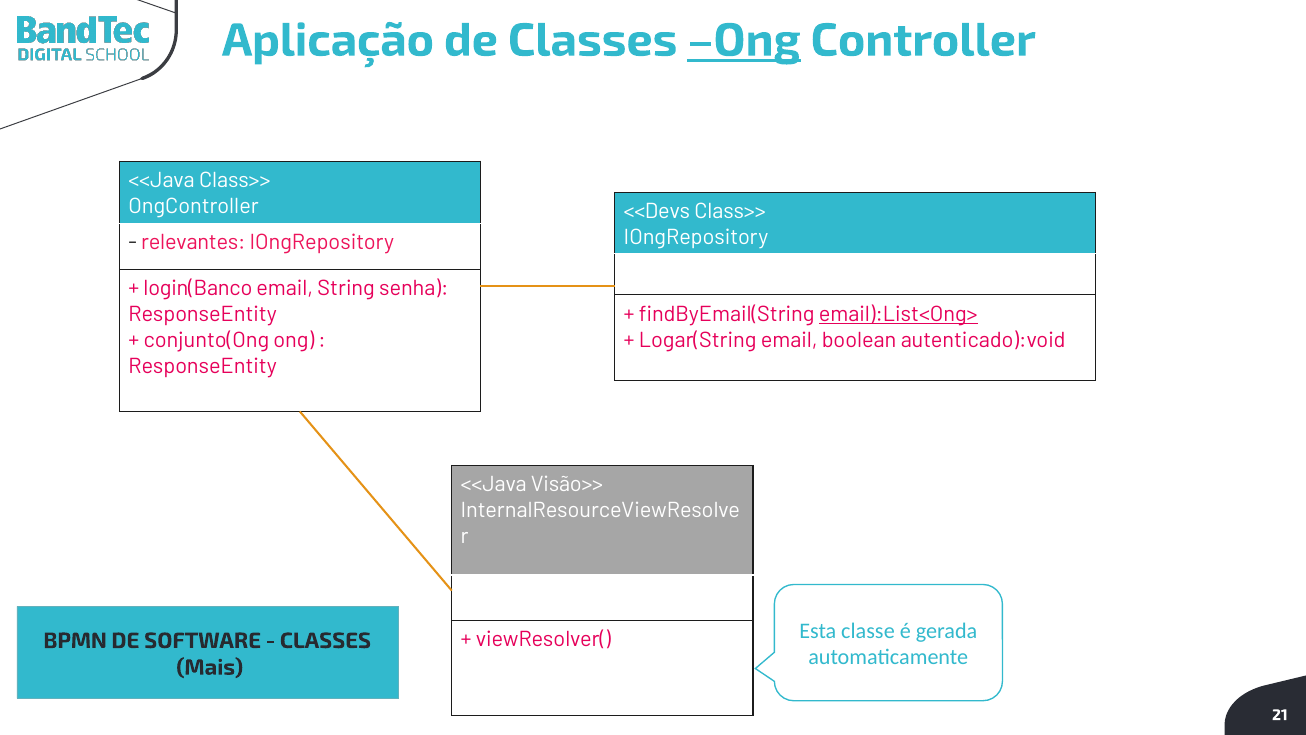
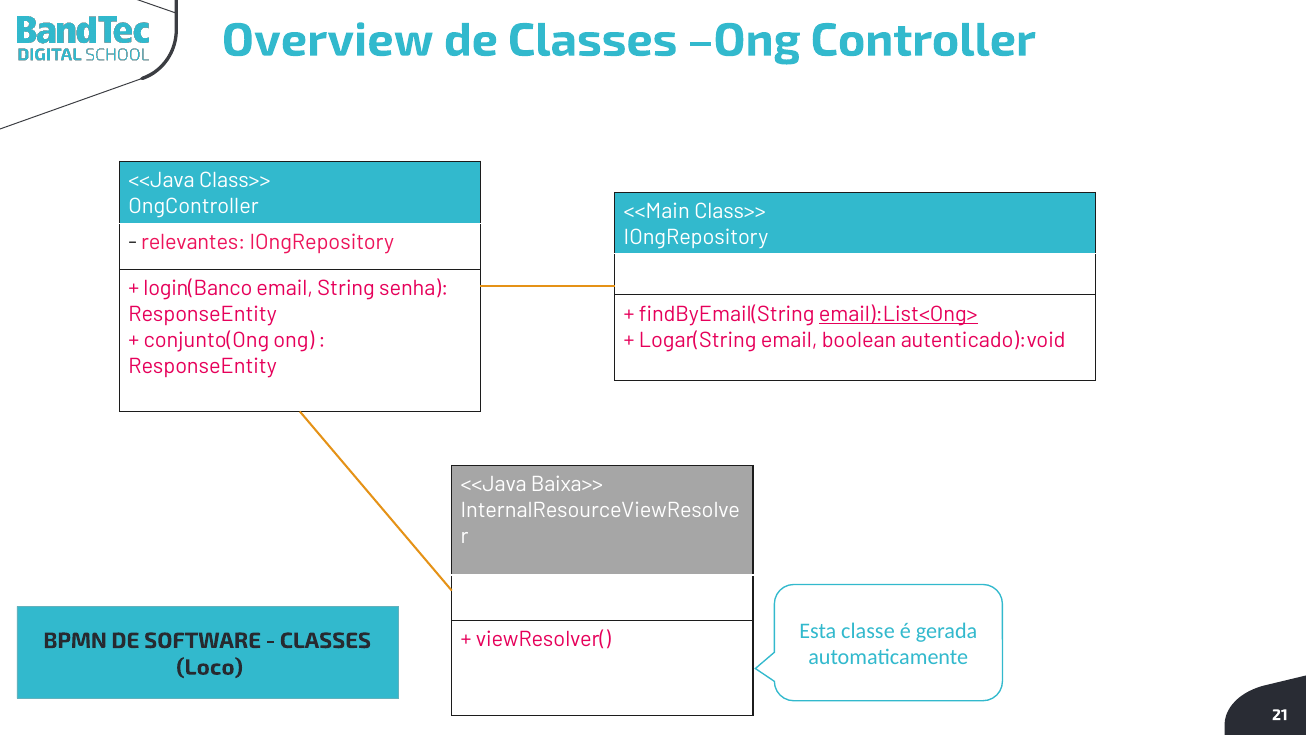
Aplicação: Aplicação -> Overview (328, 40)
Ong underline: present -> none (744, 40)
<<Devs: <<Devs -> <<Main (657, 211)
Visão>>: Visão>> -> Baixa>> (567, 484)
Mais: Mais -> Loco (210, 667)
